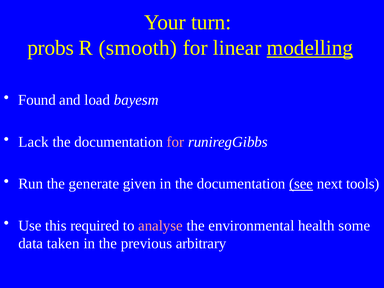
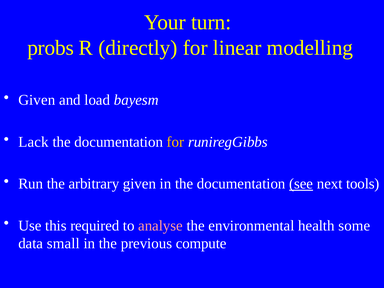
smooth: smooth -> directly (138, 48)
modelling underline: present -> none (310, 48)
Found: Found -> Given (37, 100)
for colour: pink -> yellow (175, 142)
generate: generate -> arbitrary (94, 184)
taken: taken -> small (63, 244)
arbitrary: arbitrary -> compute (201, 244)
